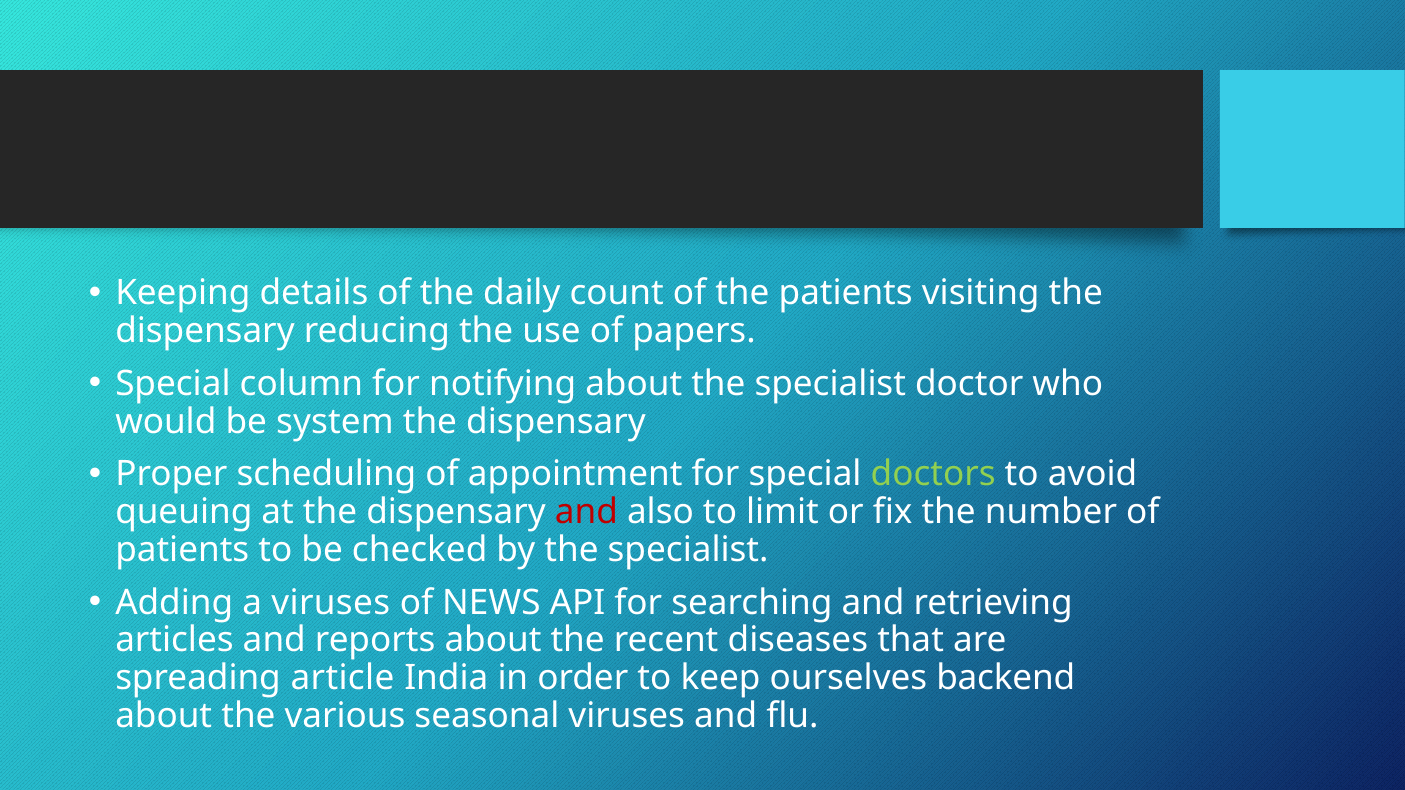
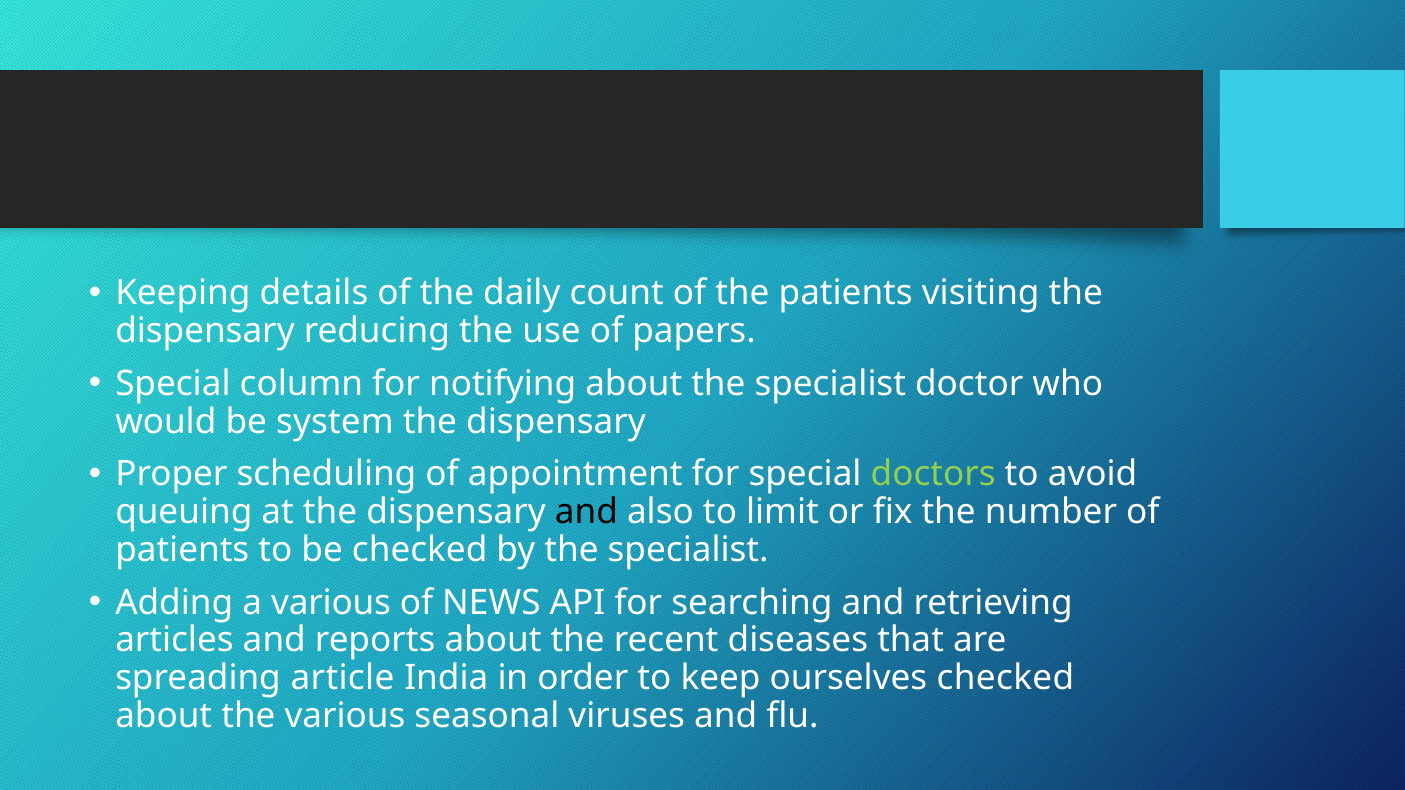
and colour: red -> black (586, 512)
a viruses: viruses -> various (331, 603)
ourselves backend: backend -> checked (1005, 679)
